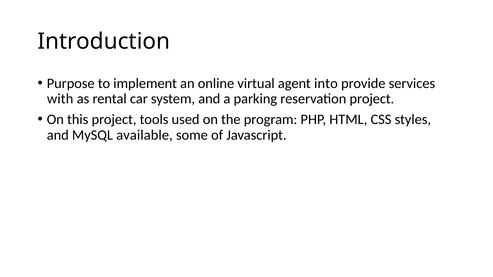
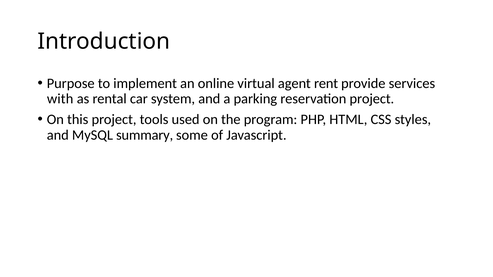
into: into -> rent (326, 83)
available: available -> summary (145, 135)
